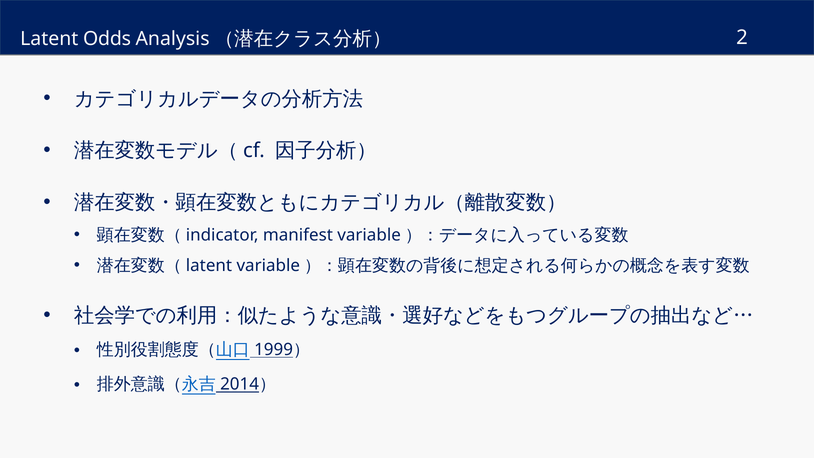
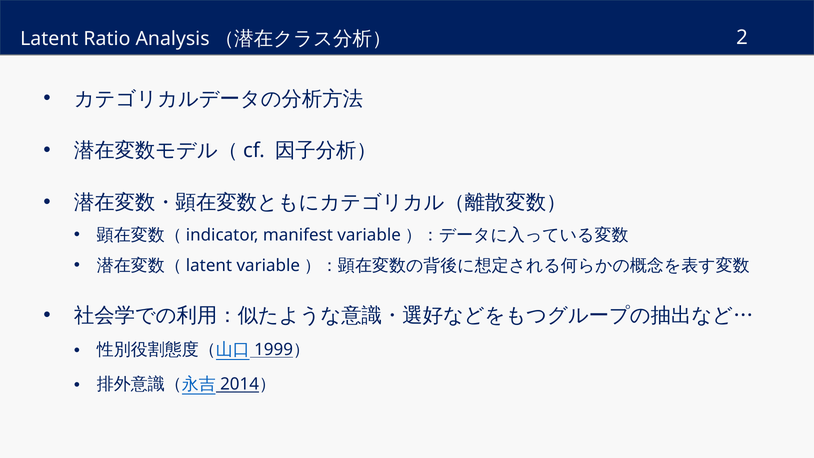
Odds: Odds -> Ratio (107, 39)
